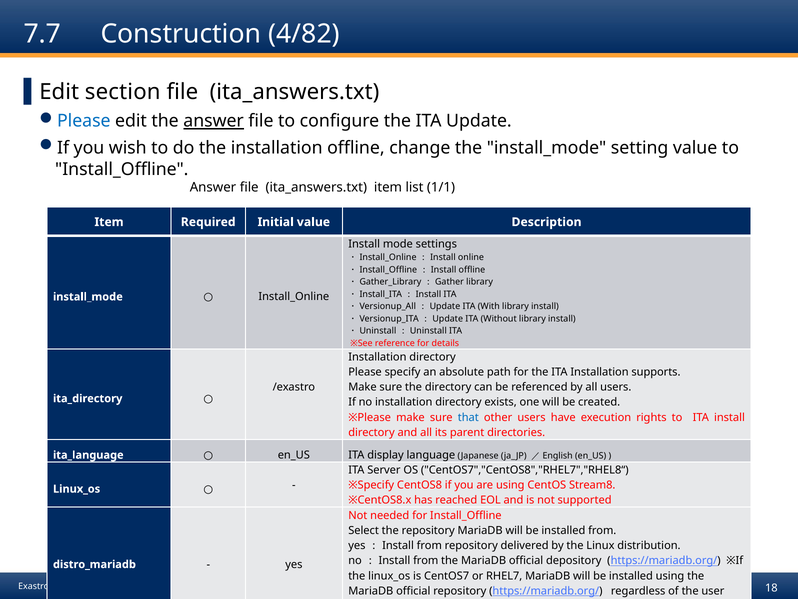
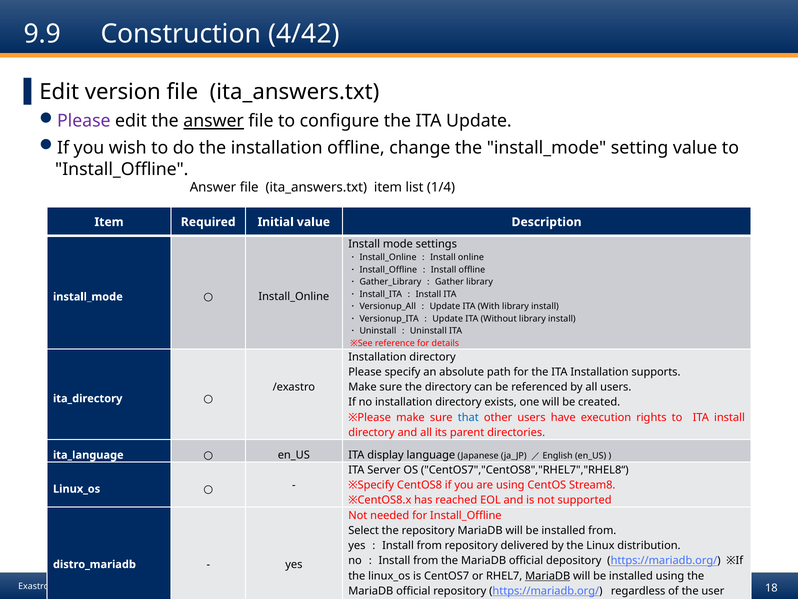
7.7: 7.7 -> 9.9 (42, 34)
4/82: 4/82 -> 4/42 (304, 34)
section: section -> version (123, 92)
Please colour: blue -> purple (84, 121)
1/1: 1/1 -> 1/4 (441, 187)
MariaDB underline: none -> present (548, 575)
